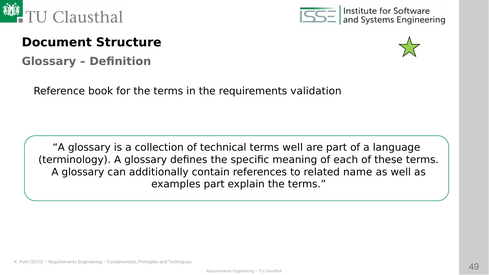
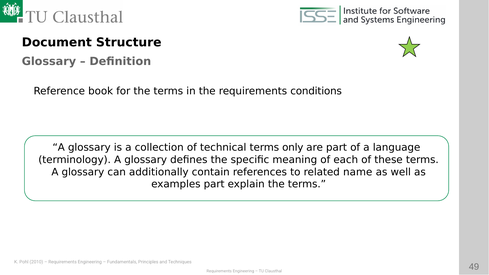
validation: validation -> conditions (316, 91)
terms well: well -> only (293, 148)
